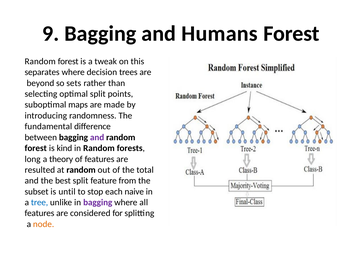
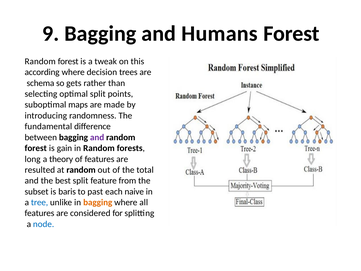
separates: separates -> according (42, 72)
beyond: beyond -> schema (40, 83)
sets: sets -> gets (74, 83)
kind: kind -> gain (64, 148)
until: until -> baris (67, 191)
stop: stop -> past (95, 191)
bagging colour: purple -> orange (98, 202)
node colour: orange -> blue (44, 224)
